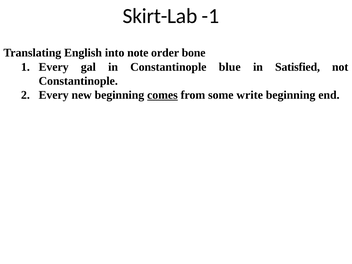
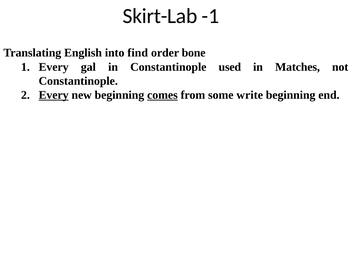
note: note -> find (138, 53)
blue: blue -> used (230, 67)
Satisfied: Satisfied -> Matches (298, 67)
Every underline: none -> present (54, 95)
